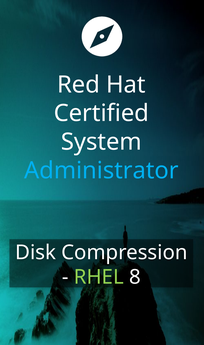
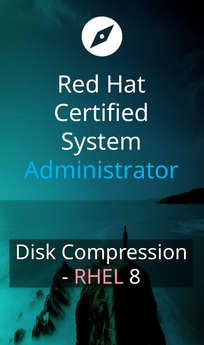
RHEL colour: light green -> pink (99, 277)
